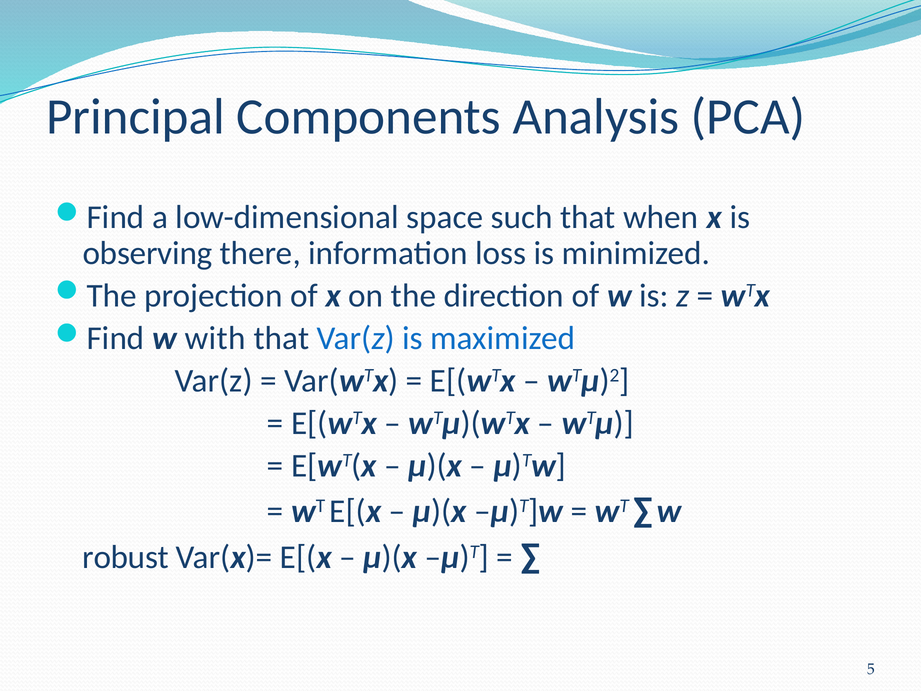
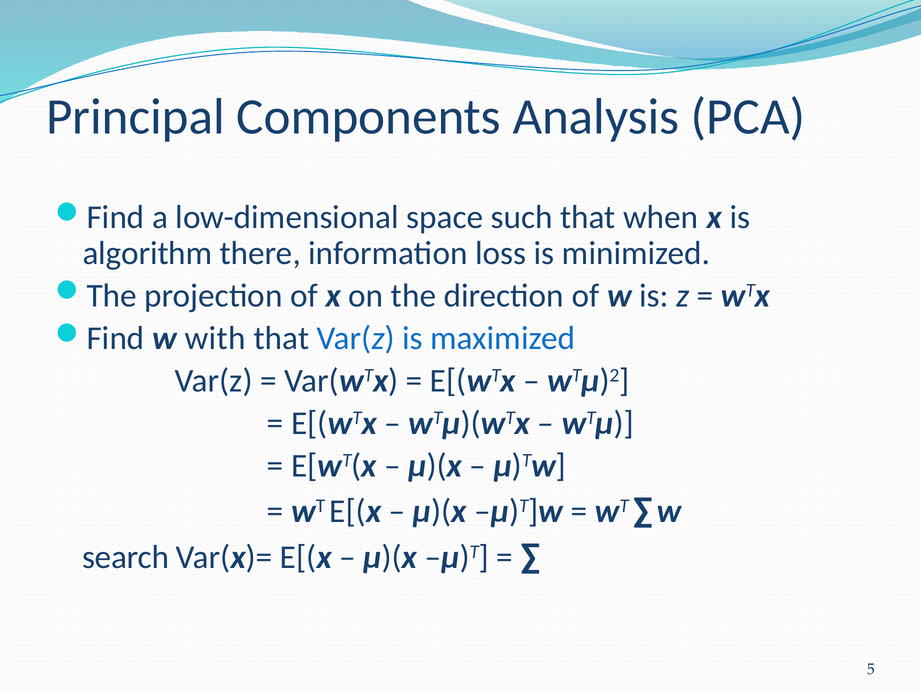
observing: observing -> algorithm (147, 253)
robust: robust -> search (126, 557)
